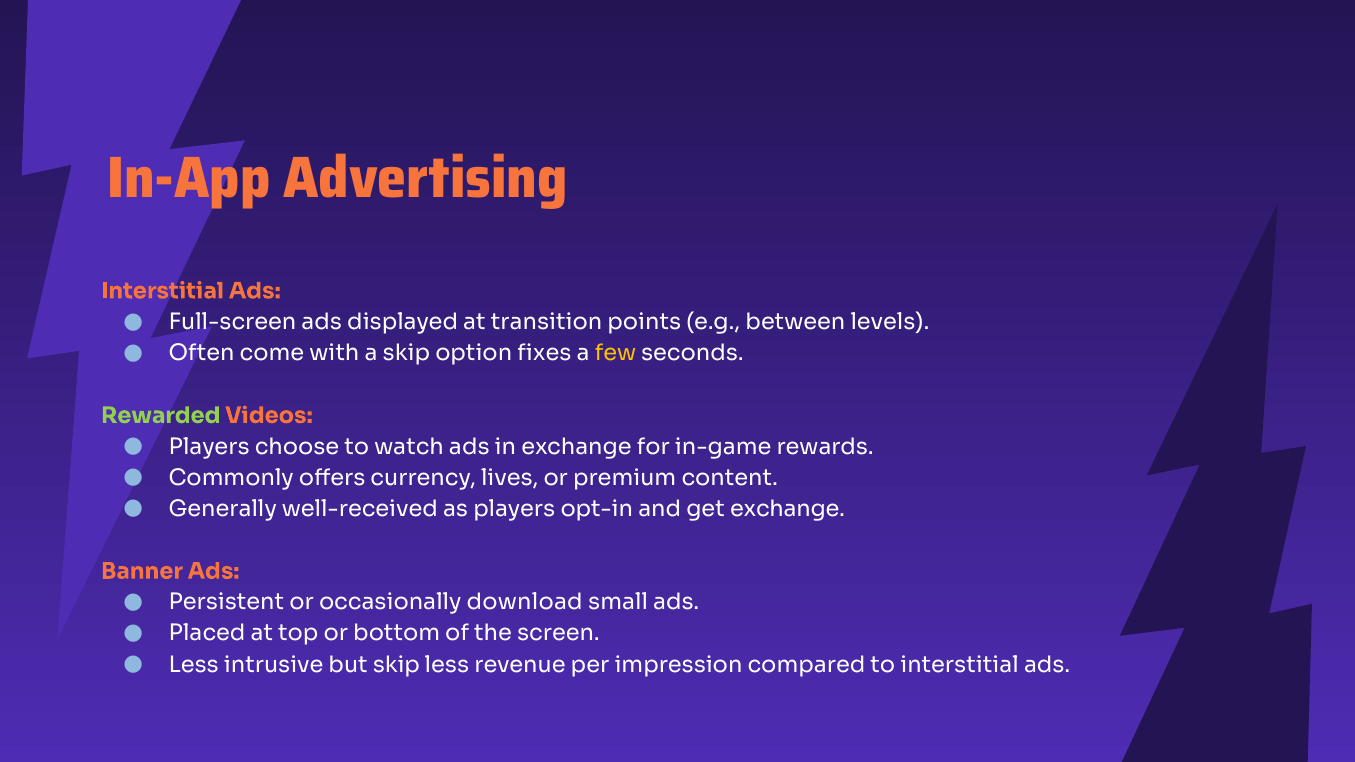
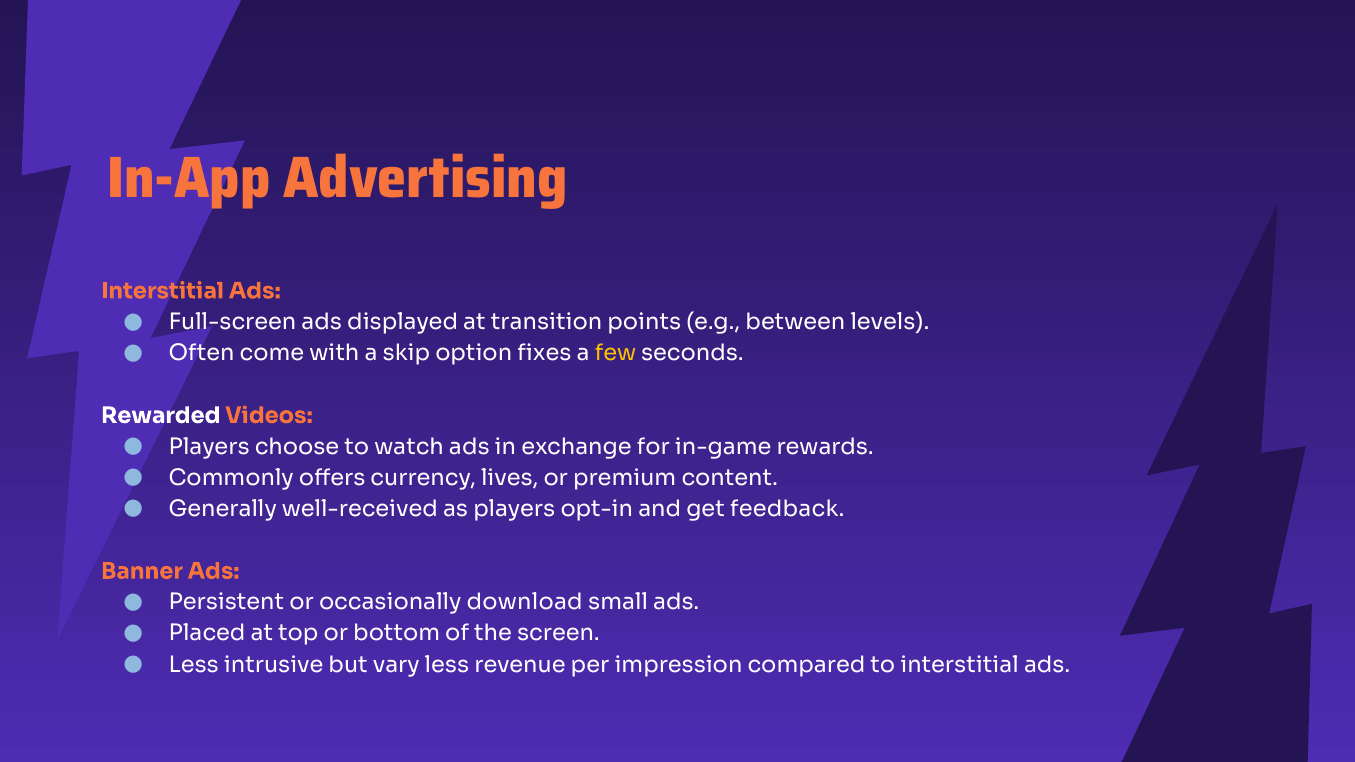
Rewarded colour: light green -> white (161, 416)
get exchange: exchange -> feedback (787, 509)
but skip: skip -> vary (396, 665)
